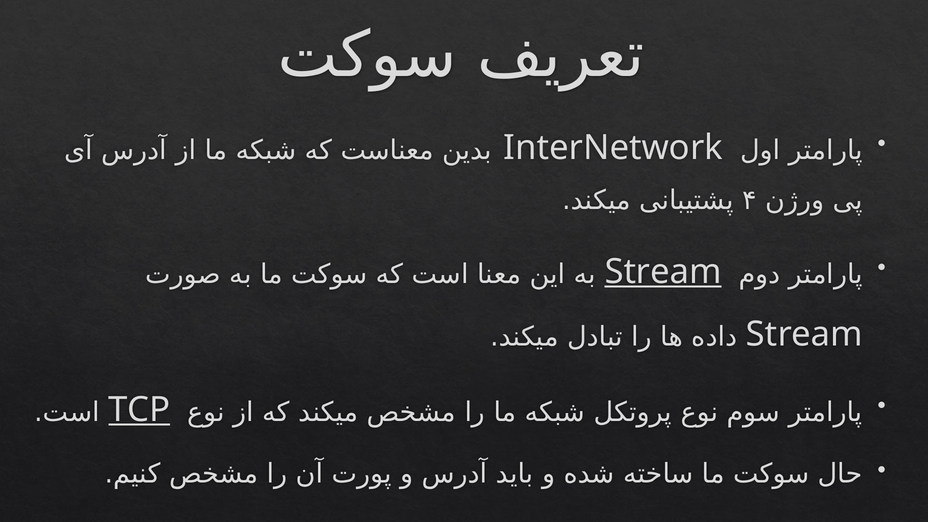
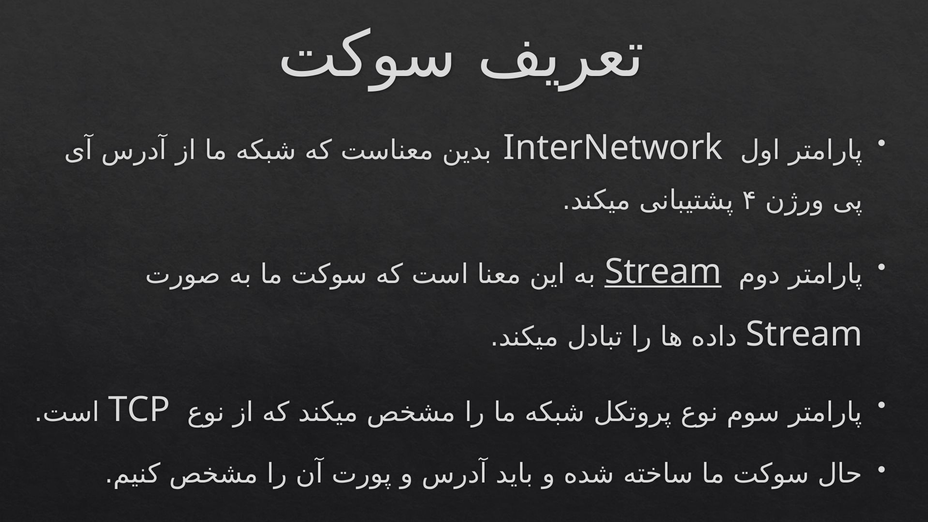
TCP underline: present -> none (139, 410)
